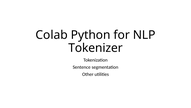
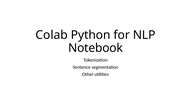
Tokenizer: Tokenizer -> Notebook (96, 48)
